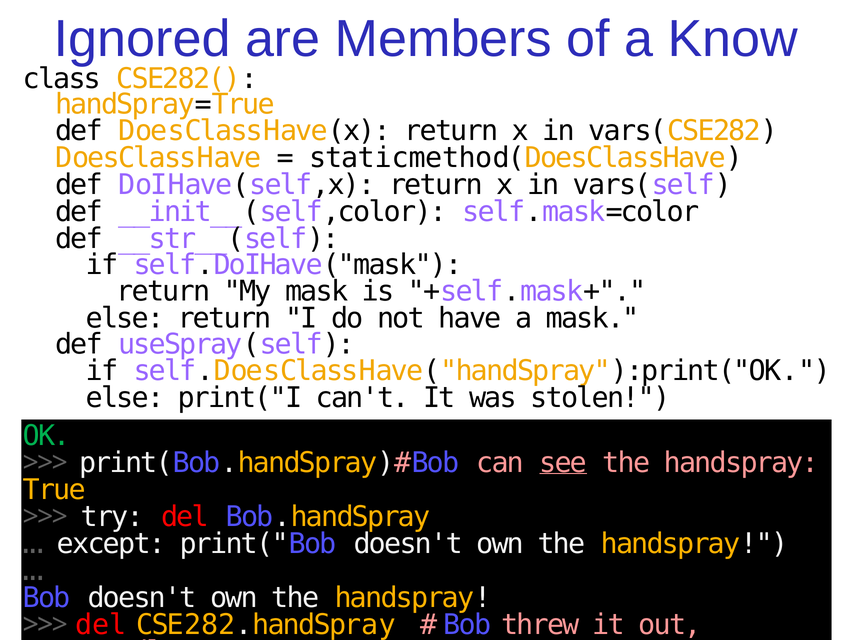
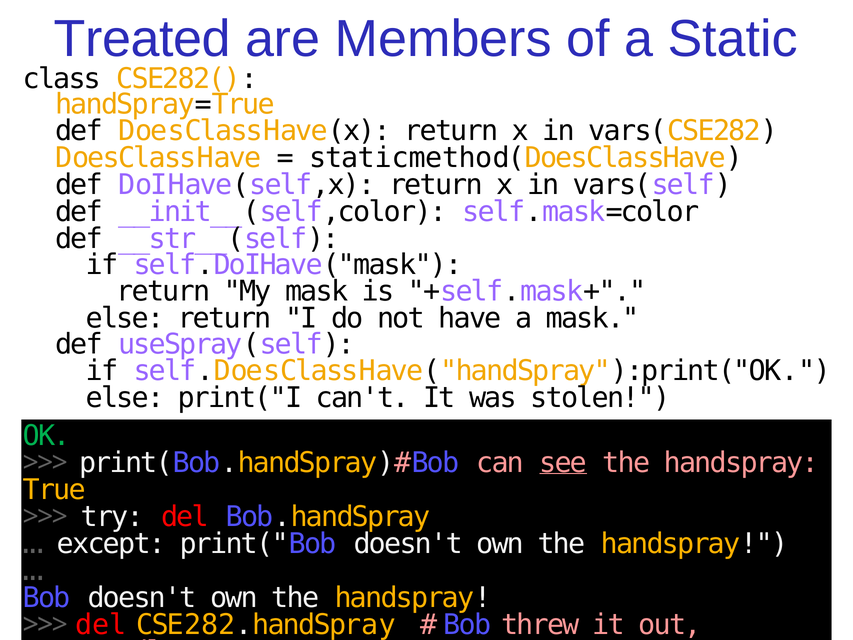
Ignored: Ignored -> Treated (142, 39)
Know: Know -> Static (733, 39)
